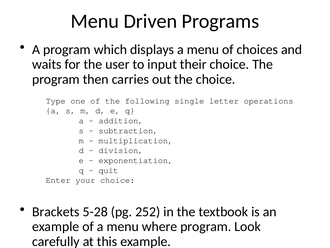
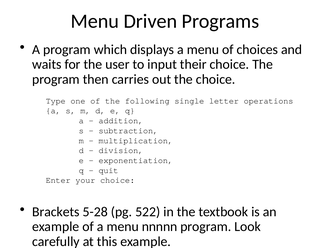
252: 252 -> 522 (148, 211)
where: where -> nnnnn (160, 226)
